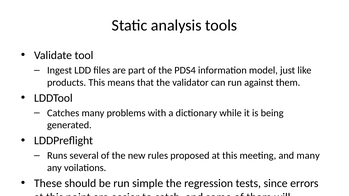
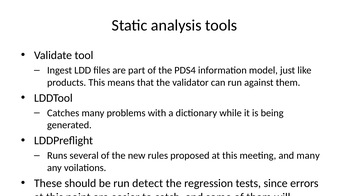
simple: simple -> detect (148, 184)
